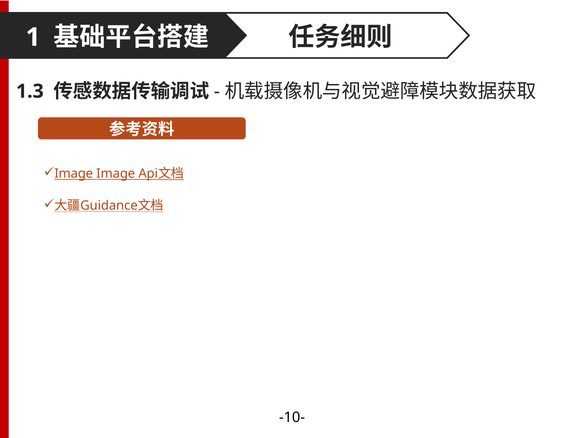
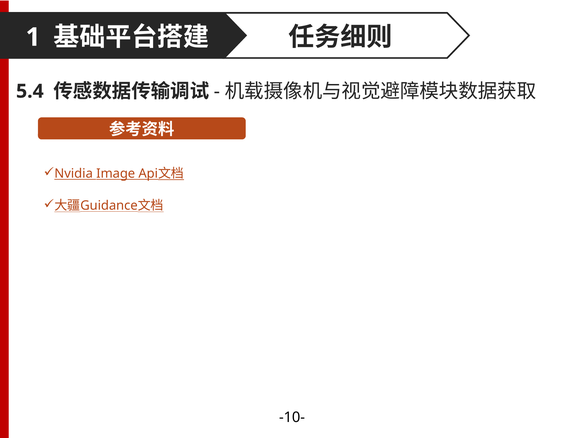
1.3: 1.3 -> 5.4 (30, 91)
Image: Image -> Nvidia (74, 174)
